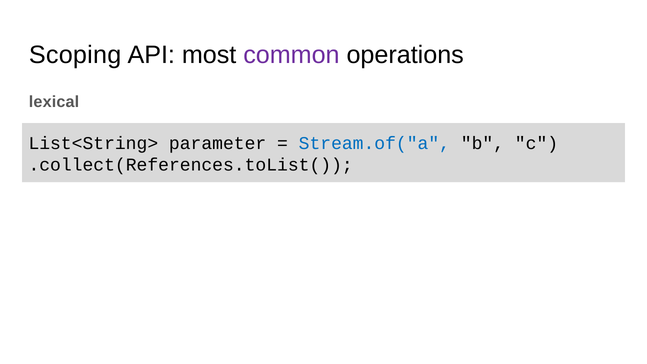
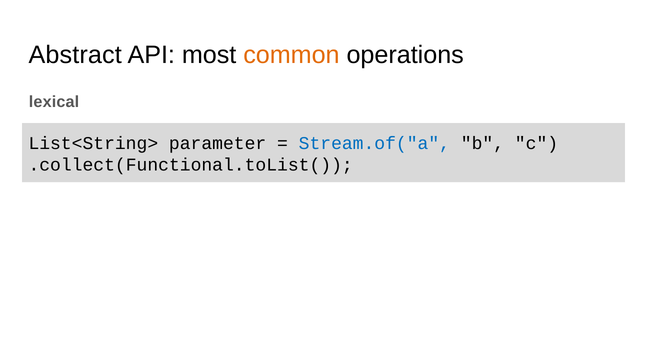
Scoping: Scoping -> Abstract (75, 55)
common colour: purple -> orange (291, 55)
.collect(References.toList(: .collect(References.toList( -> .collect(Functional.toList( (191, 165)
